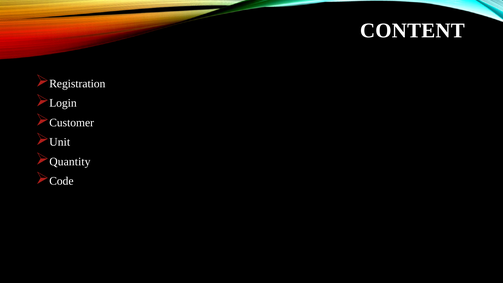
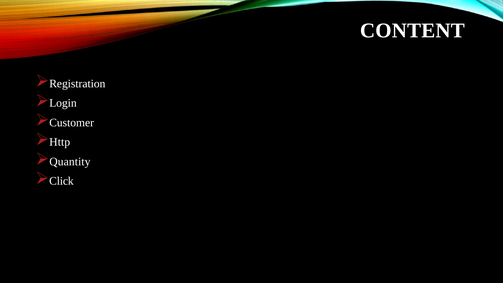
Unit: Unit -> Http (60, 142)
Code: Code -> Click (61, 181)
